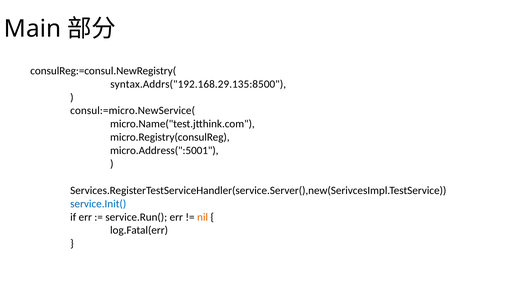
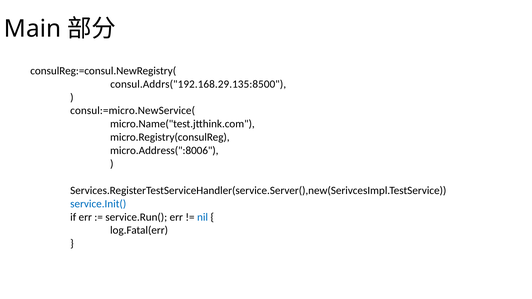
syntax.Addrs("192.168.29.135:8500: syntax.Addrs("192.168.29.135:8500 -> consul.Addrs("192.168.29.135:8500 (198, 84)
micro.Address(":5001: micro.Address(":5001 -> micro.Address(":8006 (164, 151)
nil colour: orange -> blue (203, 217)
